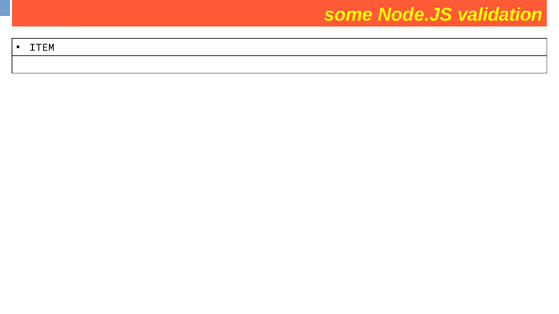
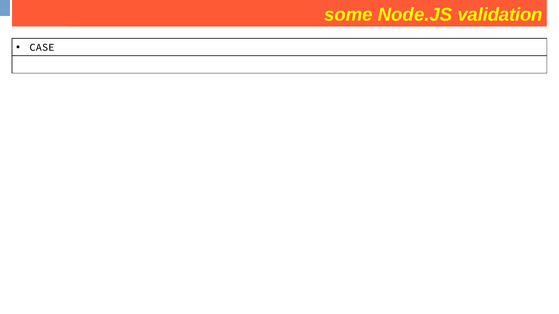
ITEM: ITEM -> CASE (42, 47)
